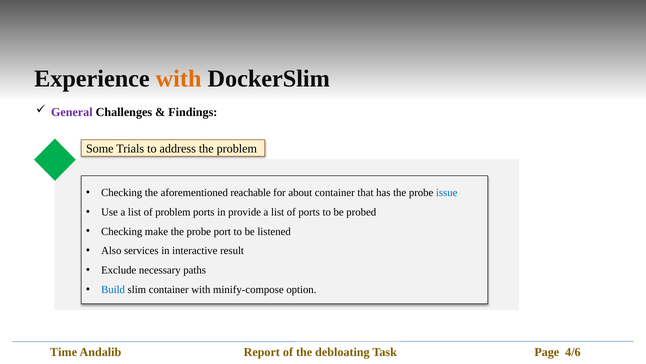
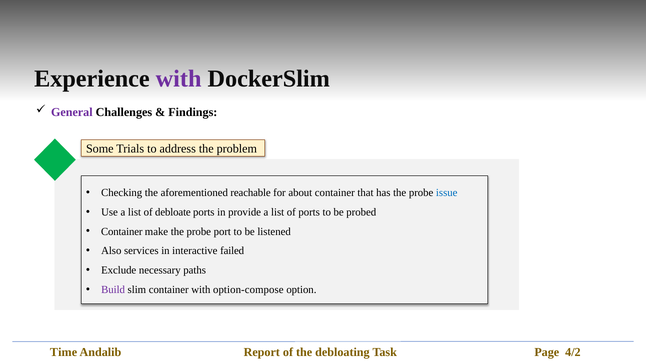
with colour: orange -> purple (179, 79)
of problem: problem -> debloate (173, 212)
Checking: Checking -> Container (122, 231)
result: result -> failed (232, 251)
Build colour: blue -> purple (113, 289)
minify-compose: minify-compose -> option-compose (248, 289)
4/6: 4/6 -> 4/2 (573, 351)
